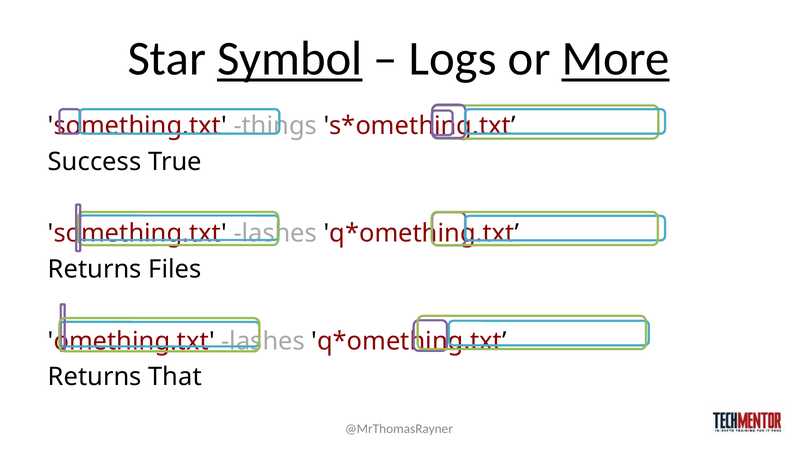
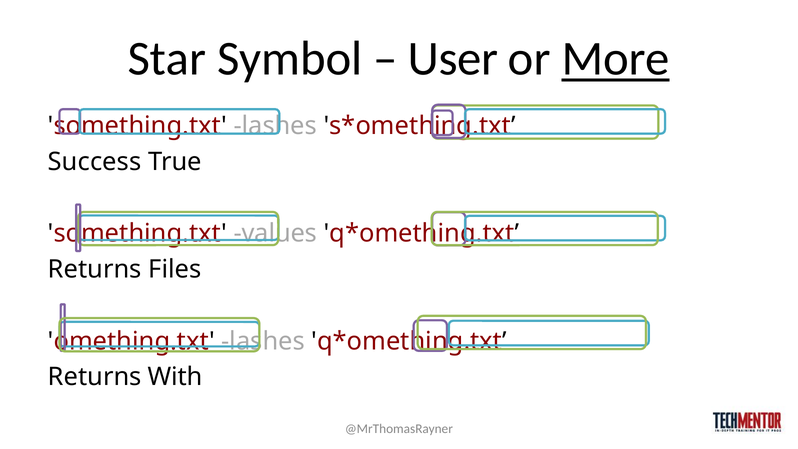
Symbol underline: present -> none (290, 59)
Logs: Logs -> User (453, 59)
something.txt things: things -> lashes (275, 126)
something.txt lashes: lashes -> values (275, 233)
That: That -> With (175, 377)
